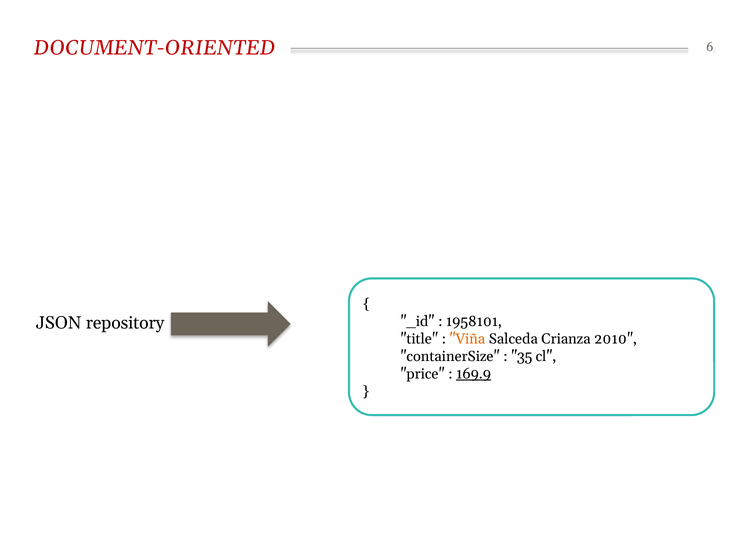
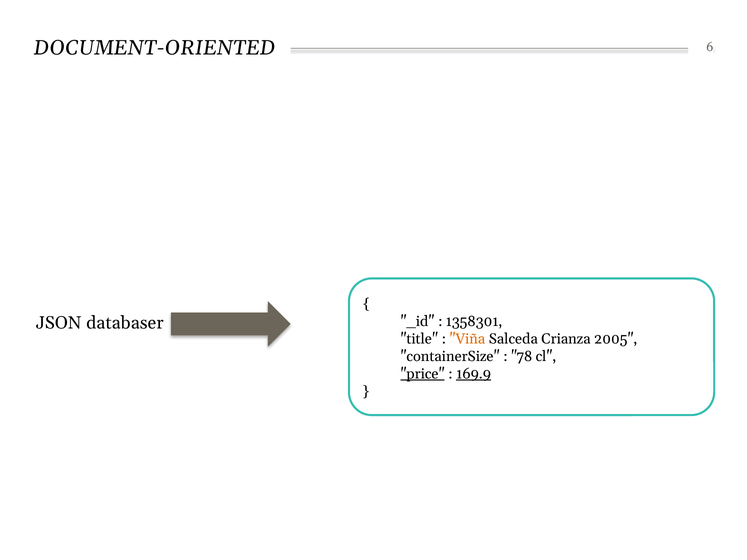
DOCUMENT-ORIENTED colour: red -> black (155, 48)
1958101: 1958101 -> 1358301 (474, 322)
repository: repository -> databaser (125, 323)
2010: 2010 -> 2005 (616, 339)
35: 35 -> 78 (522, 357)
price underline: none -> present (422, 374)
